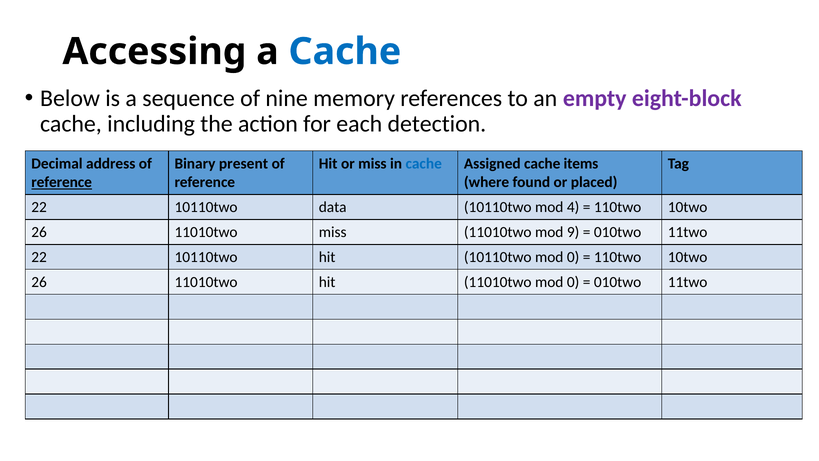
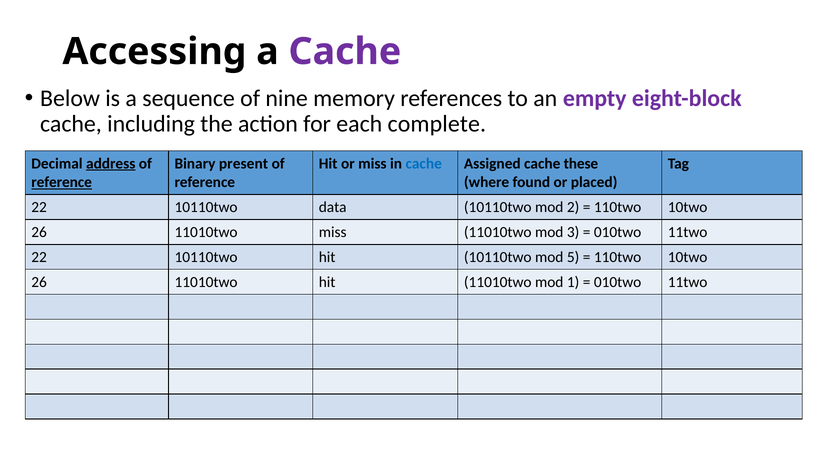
Cache colour: blue -> purple (345, 52)
detection: detection -> complete (437, 124)
address underline: none -> present (111, 163)
items: items -> these (581, 163)
4: 4 -> 2 (573, 207)
9: 9 -> 3 (573, 232)
10110two mod 0: 0 -> 5 (573, 257)
11010two mod 0: 0 -> 1 (573, 282)
